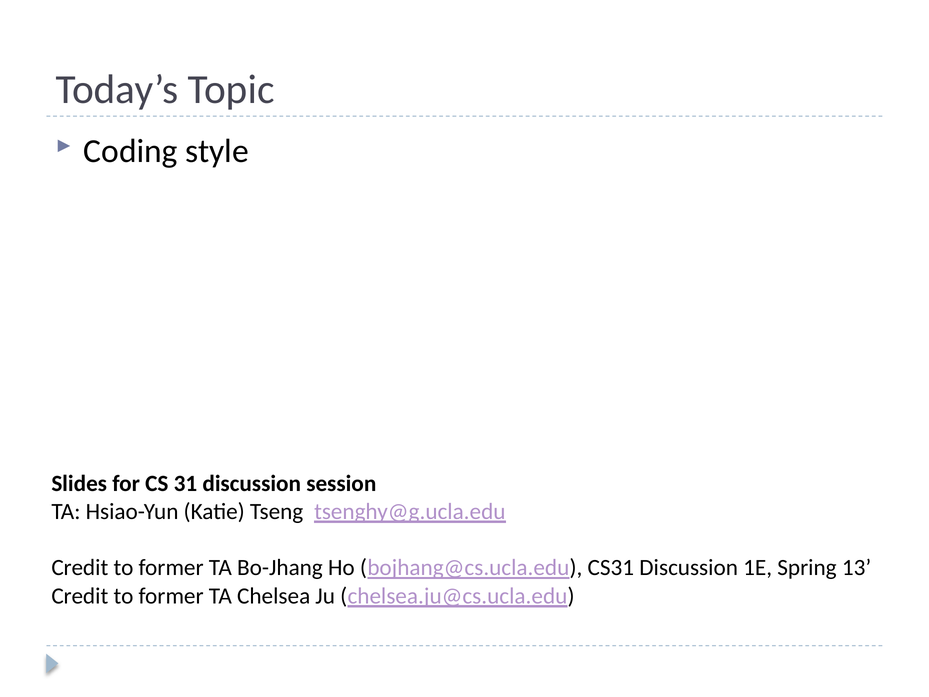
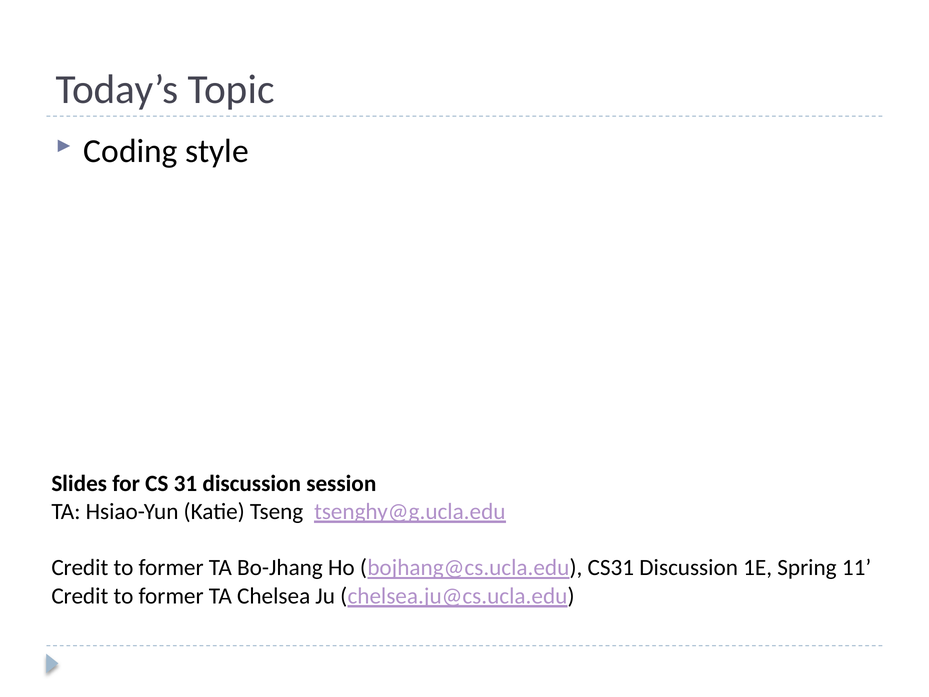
13: 13 -> 11 (857, 568)
